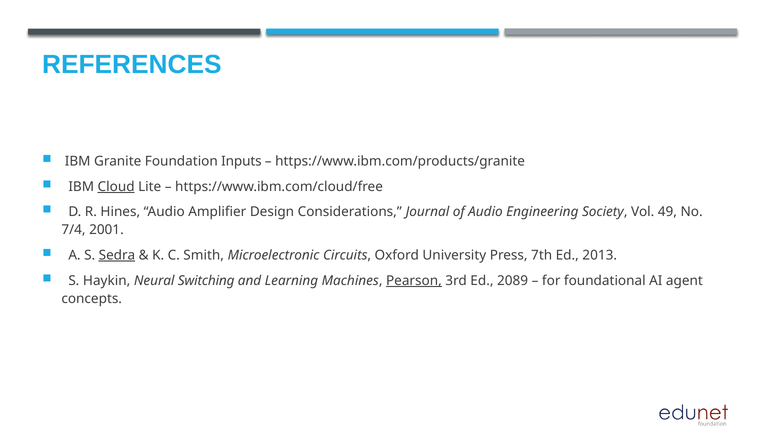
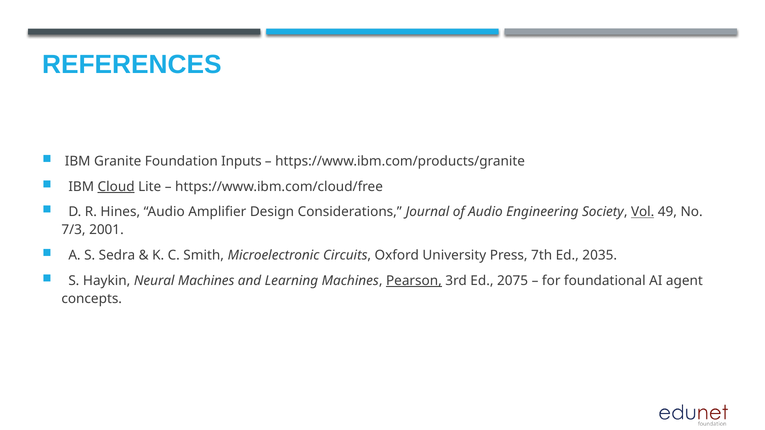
Vol underline: none -> present (643, 212)
7/4: 7/4 -> 7/3 (73, 230)
Sedra underline: present -> none (117, 255)
2013: 2013 -> 2035 (600, 255)
Neural Switching: Switching -> Machines (206, 281)
2089: 2089 -> 2075 (513, 281)
